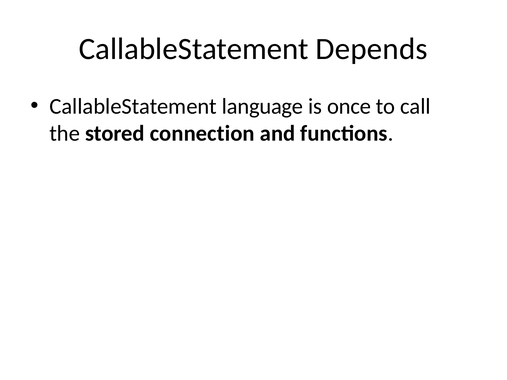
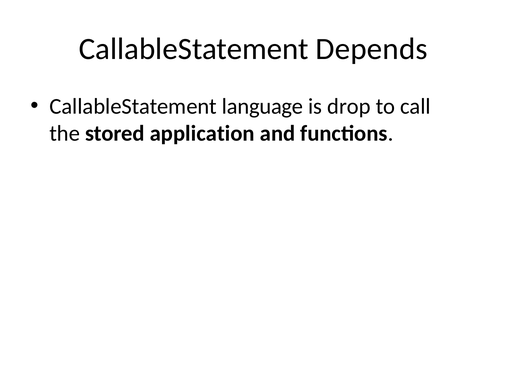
once: once -> drop (349, 106)
connection: connection -> application (202, 133)
